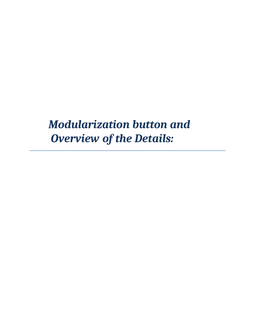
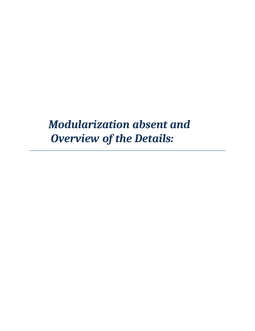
button: button -> absent (150, 124)
